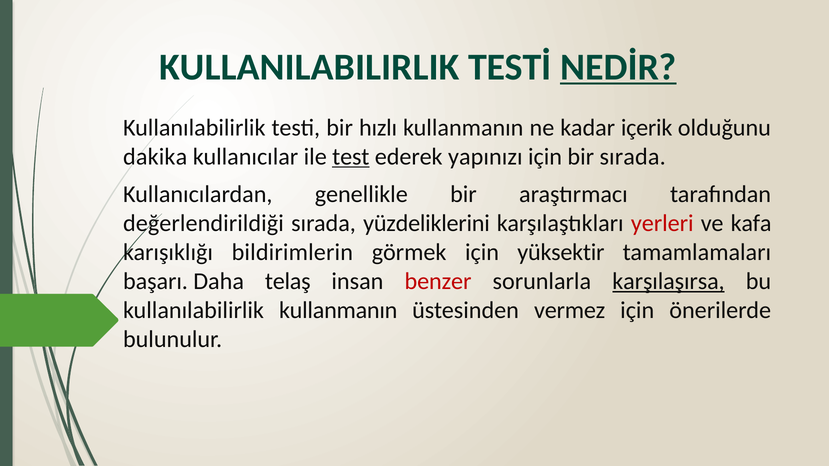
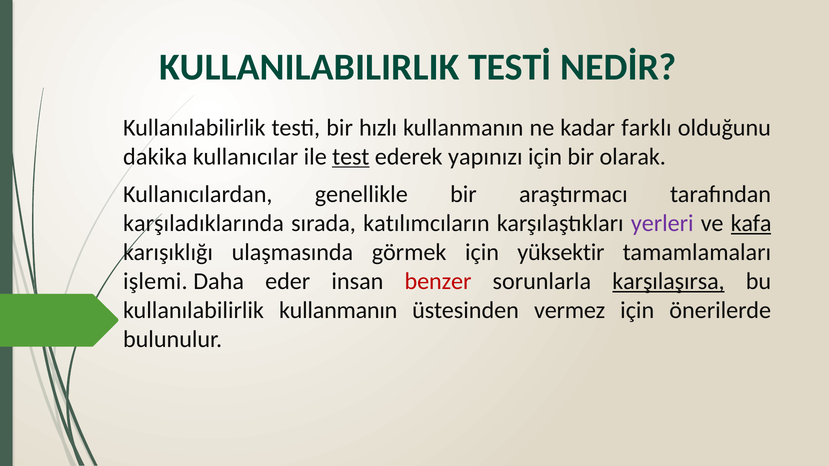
NEDİR underline: present -> none (618, 67)
içerik: içerik -> farklı (646, 128)
bir sırada: sırada -> olarak (633, 157)
değerlendirildiği: değerlendirildiği -> karşıladıklarında (203, 223)
yüzdeliklerini: yüzdeliklerini -> katılımcıların (426, 223)
yerleri colour: red -> purple (662, 223)
kafa underline: none -> present (751, 223)
bildirimlerin: bildirimlerin -> ulaşmasında (292, 252)
başarı: başarı -> işlemi (155, 281)
telaş: telaş -> eder (288, 281)
